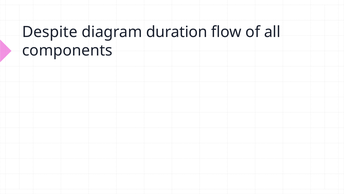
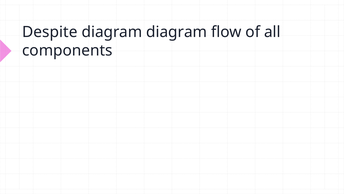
diagram duration: duration -> diagram (177, 32)
